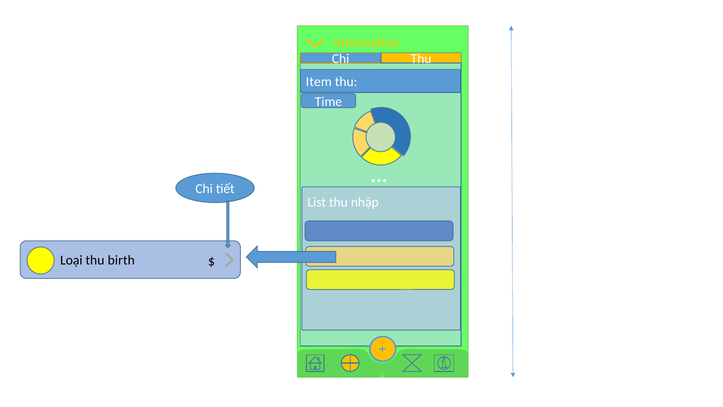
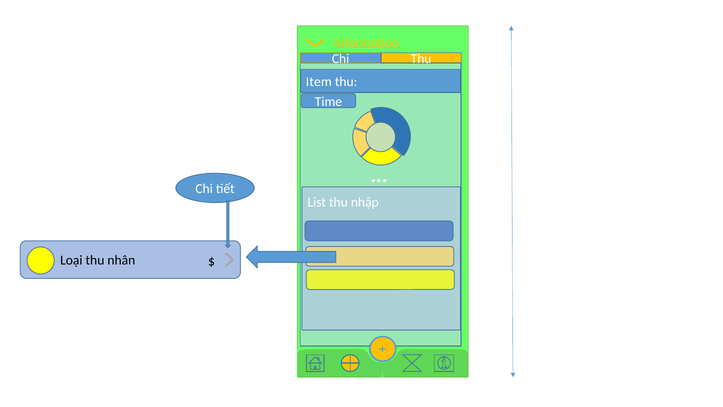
birth: birth -> nhân (121, 260)
